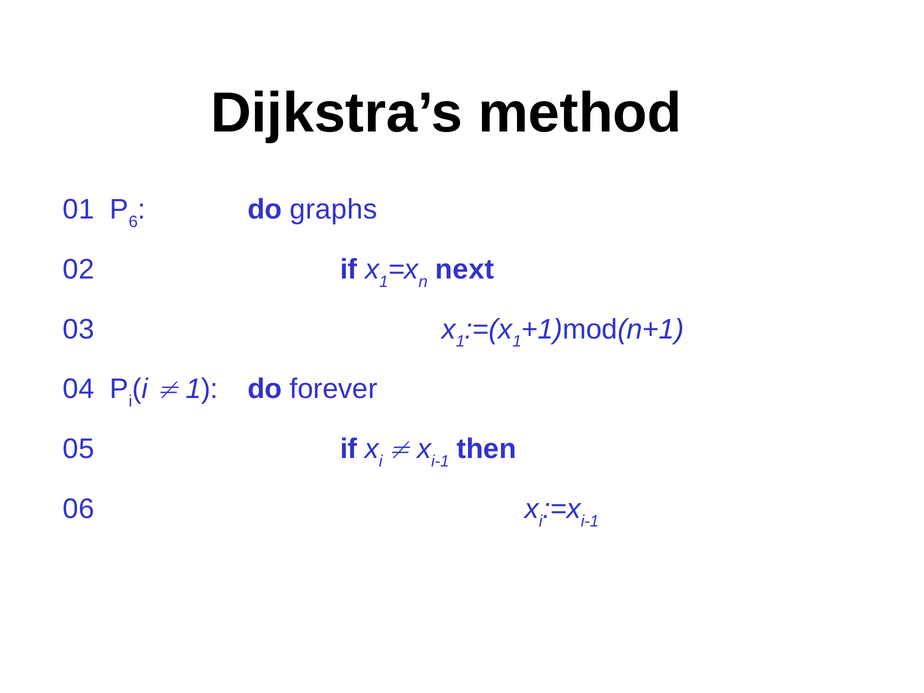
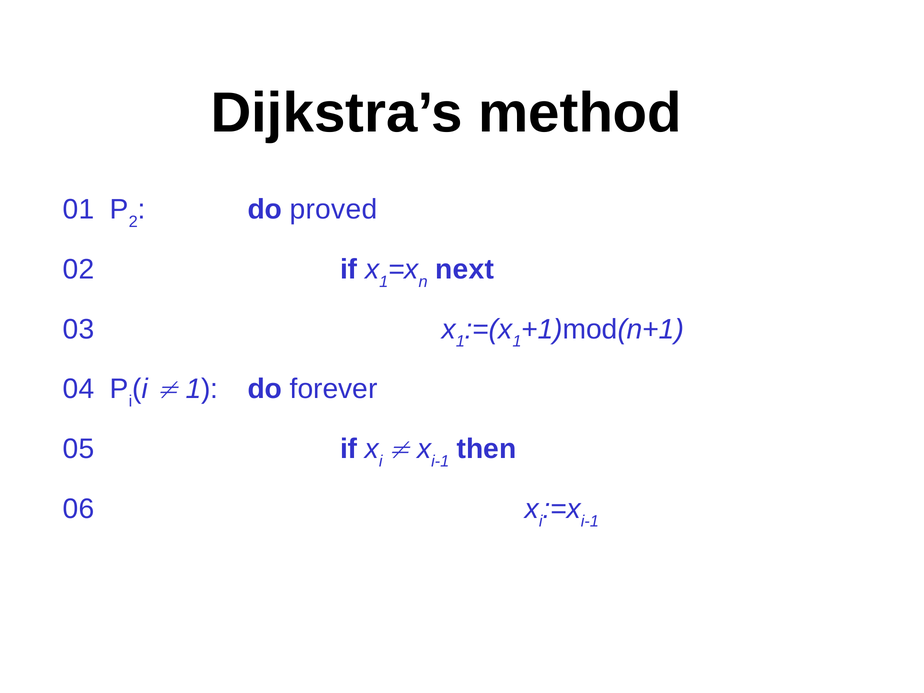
6: 6 -> 2 (133, 222)
graphs: graphs -> proved (334, 210)
